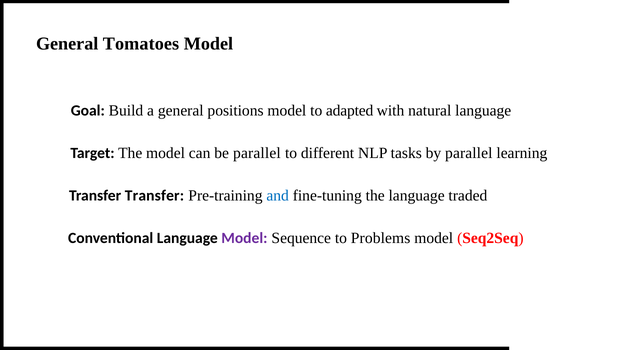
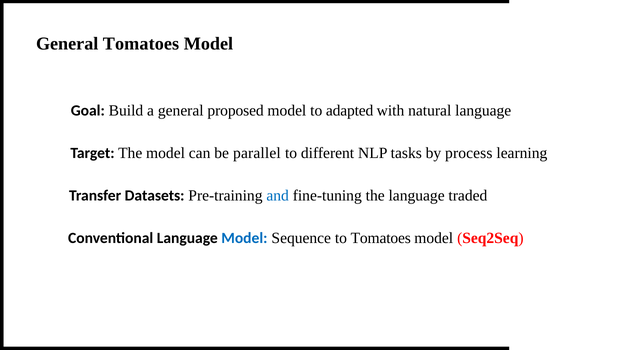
positions: positions -> proposed (236, 110)
by parallel: parallel -> process (469, 153)
Transfer Transfer: Transfer -> Datasets (155, 196)
Model colour: purple -> blue (244, 238)
to Problems: Problems -> Tomatoes (381, 238)
